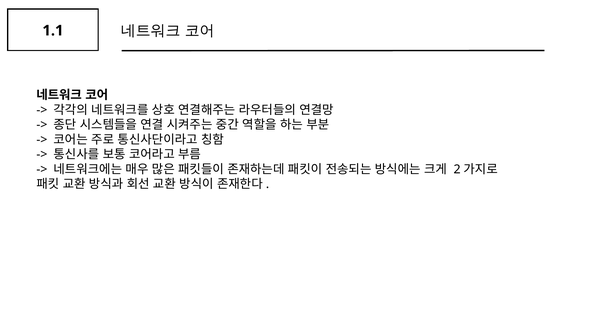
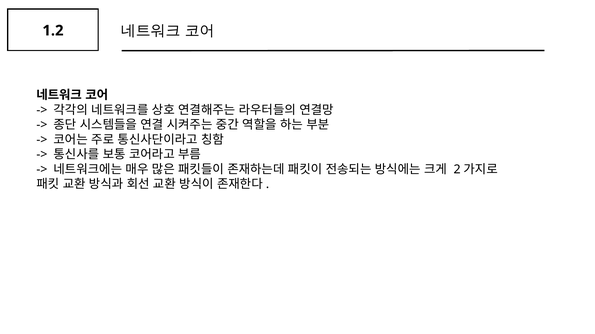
1.1: 1.1 -> 1.2 (53, 31)
